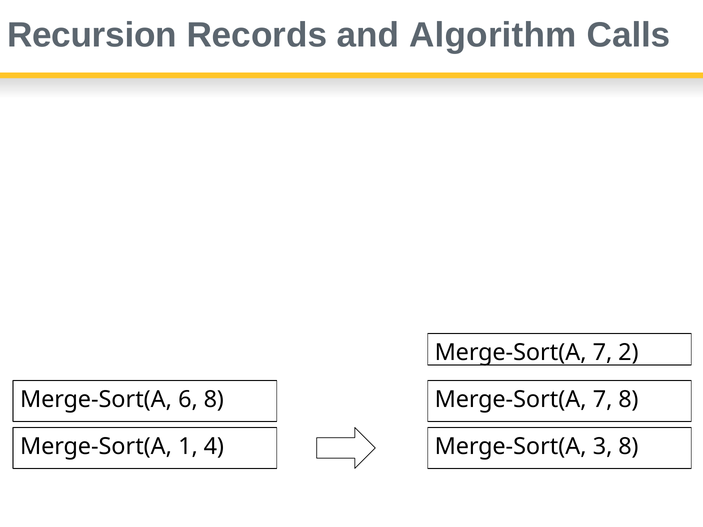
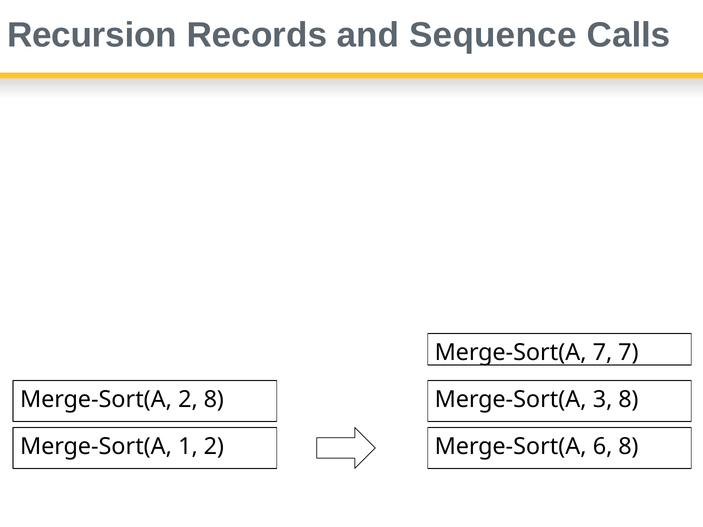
Algorithm: Algorithm -> Sequence (493, 35)
7 2: 2 -> 7 (628, 353)
Merge-Sort(A 6: 6 -> 2 (188, 400)
7: 7 -> 3 (603, 400)
1 4: 4 -> 2 (214, 447)
3: 3 -> 6 (603, 447)
